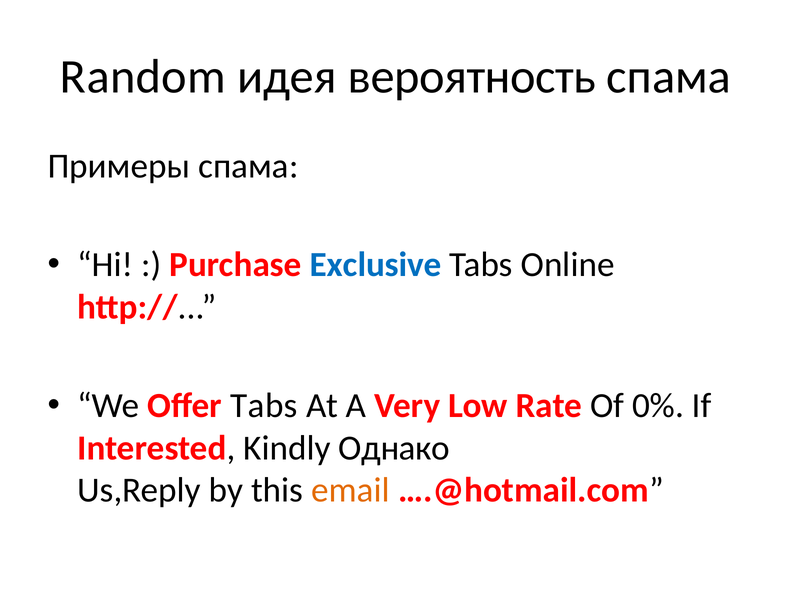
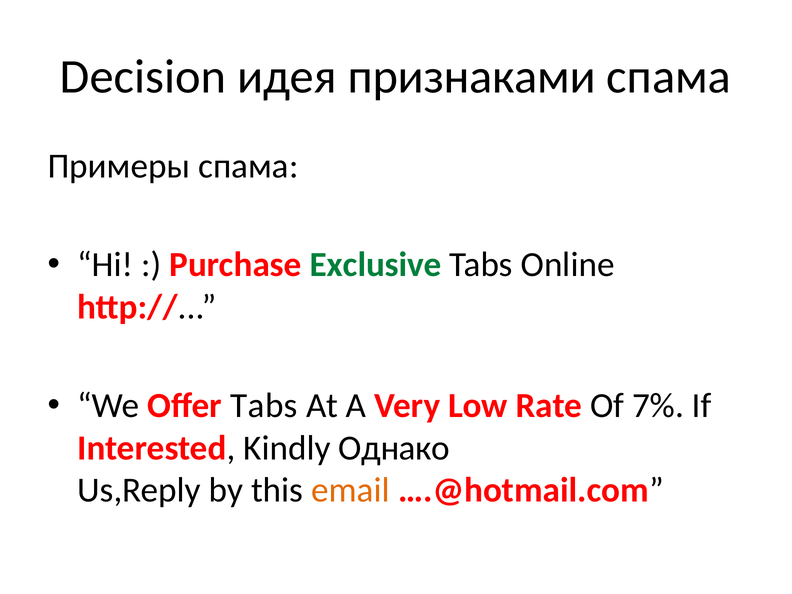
Random: Random -> Decision (143, 77)
вероятность: вероятность -> признаками (472, 77)
Exclusive colour: blue -> green (376, 265)
0%: 0% -> 7% (658, 406)
